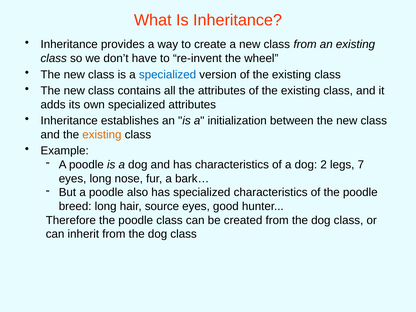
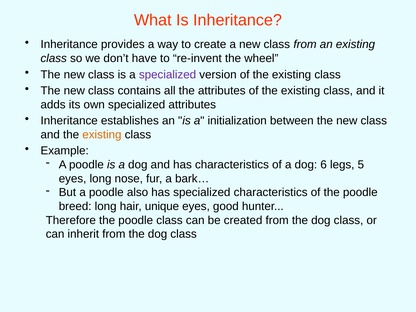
specialized colour: blue -> purple (168, 75)
2: 2 -> 6 (324, 165)
7: 7 -> 5 (361, 165)
source: source -> unique (162, 206)
